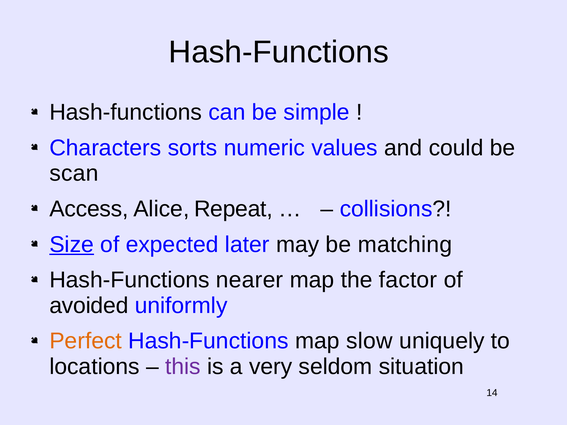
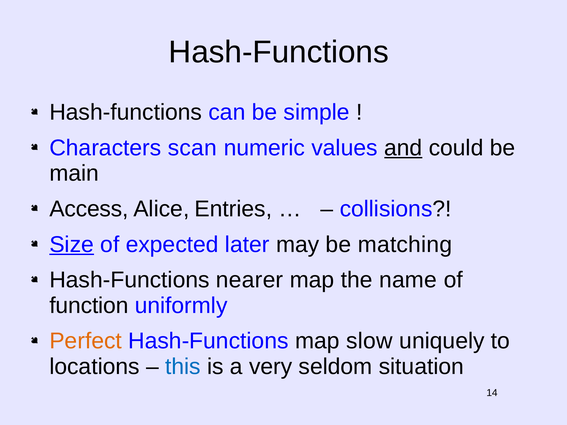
sorts: sorts -> scan (192, 148)
and underline: none -> present (403, 148)
scan: scan -> main (74, 174)
Repeat: Repeat -> Entries (233, 209)
factor: factor -> name (408, 280)
avoided: avoided -> function (89, 306)
this colour: purple -> blue (183, 367)
